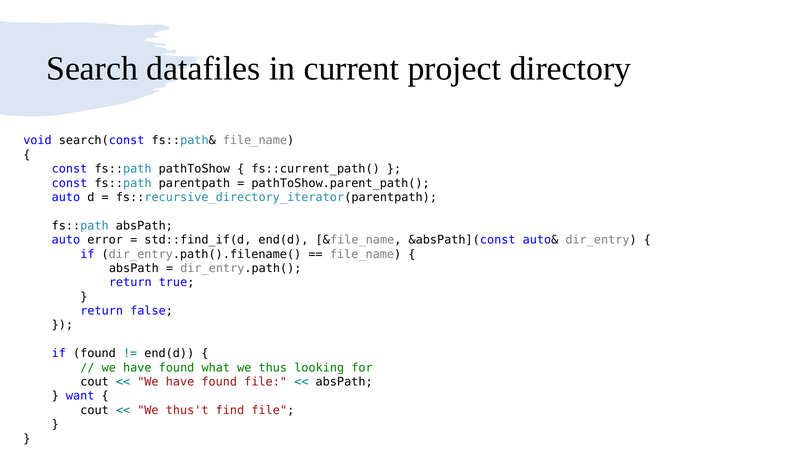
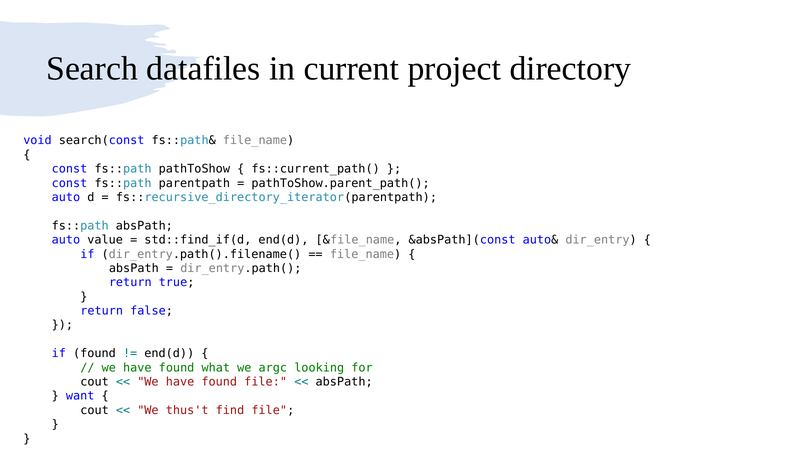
error: error -> value (105, 240)
thus: thus -> argc (273, 368)
